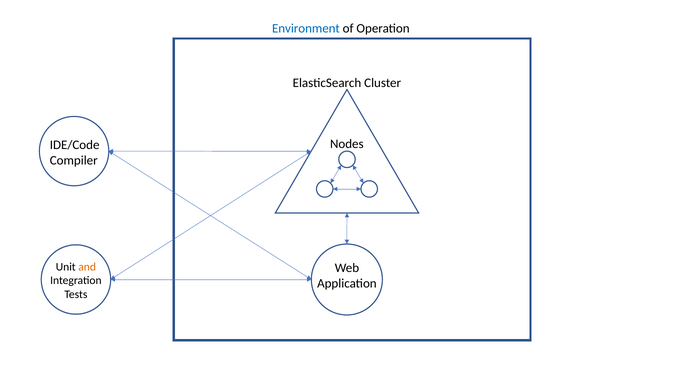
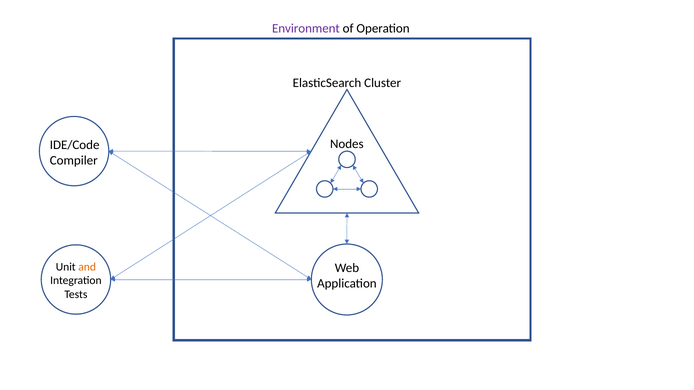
Environment colour: blue -> purple (306, 29)
